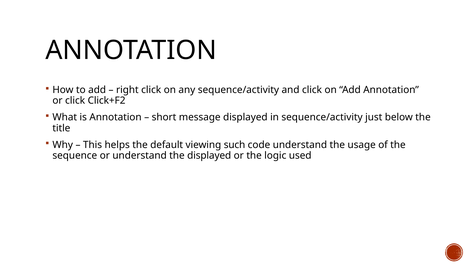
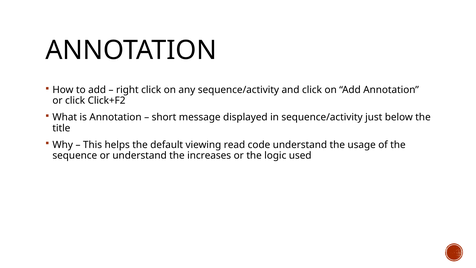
such: such -> read (234, 145)
the displayed: displayed -> increases (209, 155)
